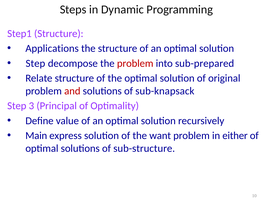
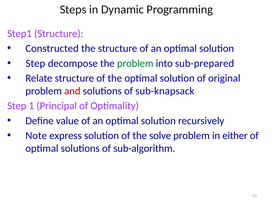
Applications: Applications -> Constructed (52, 48)
problem colour: red -> green (135, 63)
3: 3 -> 1 (31, 106)
Main: Main -> Note (36, 135)
want: want -> solve (160, 135)
sub-structure: sub-structure -> sub-algorithm (144, 148)
